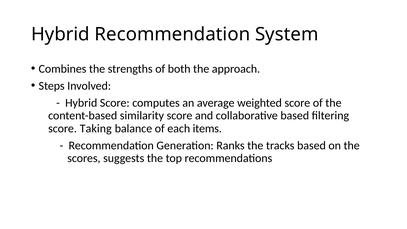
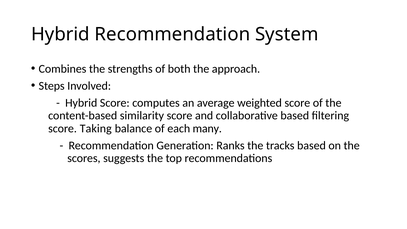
items: items -> many (207, 128)
